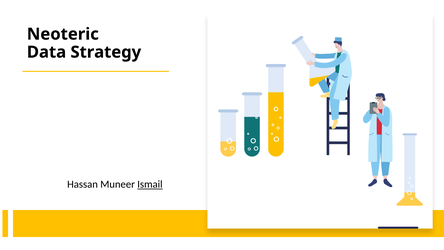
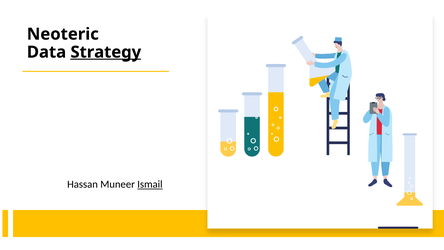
Strategy underline: none -> present (106, 52)
